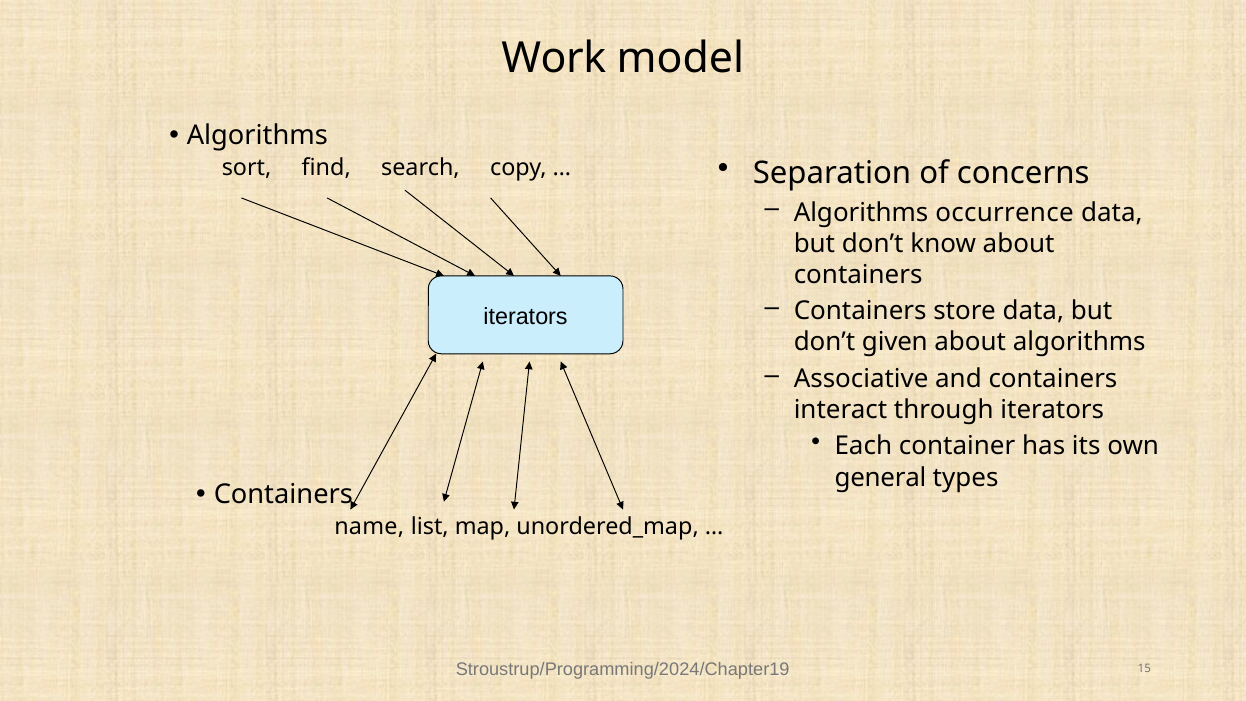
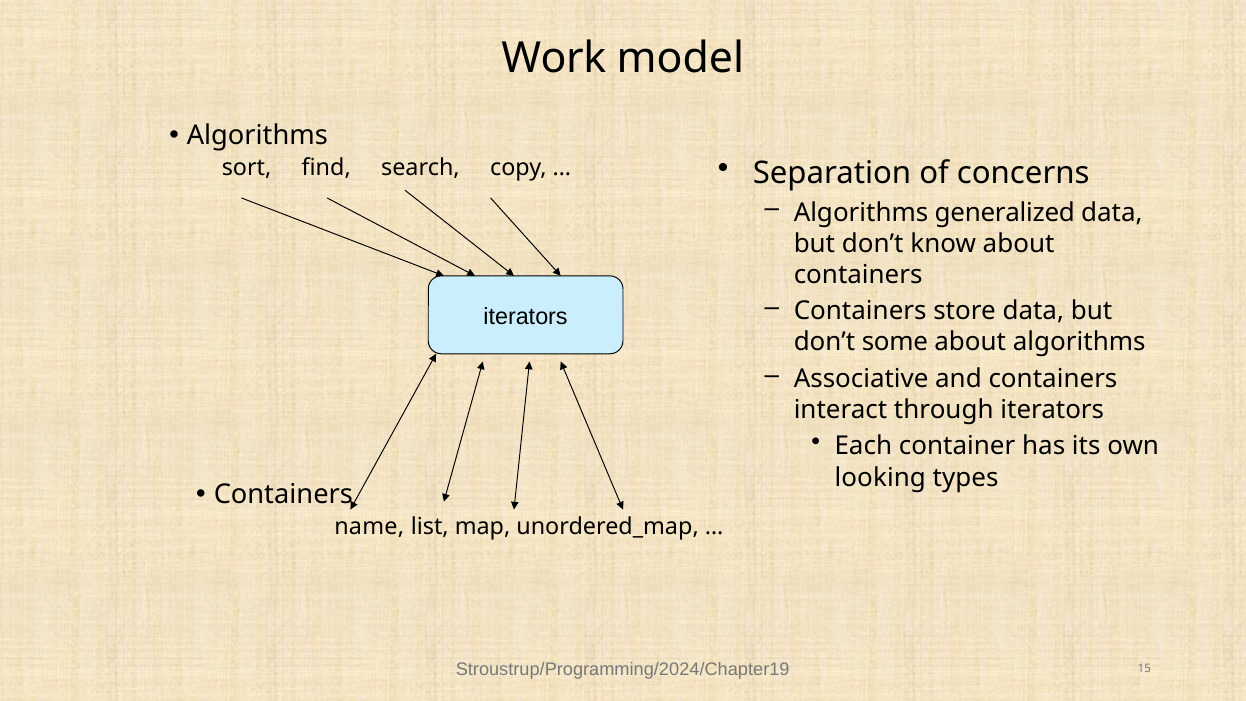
occurrence: occurrence -> generalized (1005, 213)
given: given -> some (895, 342)
general: general -> looking (880, 477)
